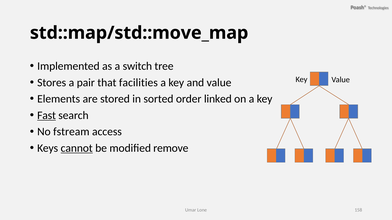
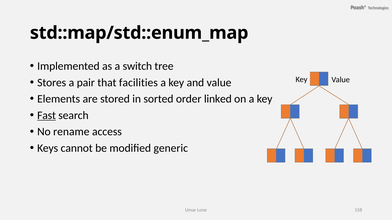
std::map/std::move_map: std::map/std::move_map -> std::map/std::enum_map (139, 33)
fstream: fstream -> rename (71, 132)
cannot underline: present -> none (77, 148)
remove: remove -> generic (171, 148)
